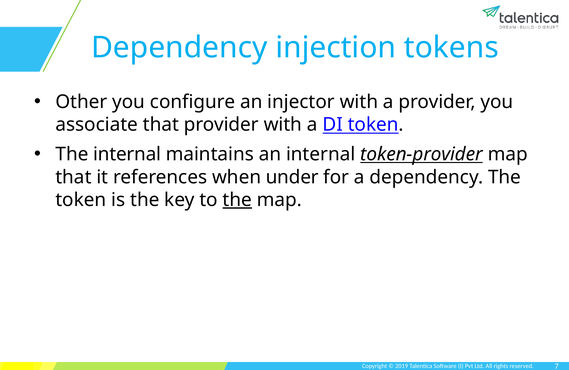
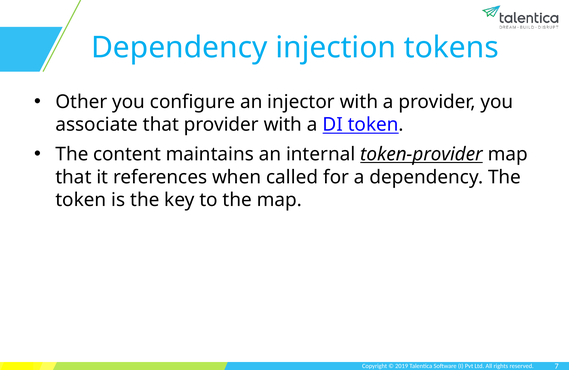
The internal: internal -> content (127, 154)
under: under -> called (292, 177)
the underline: present -> none (237, 200)
